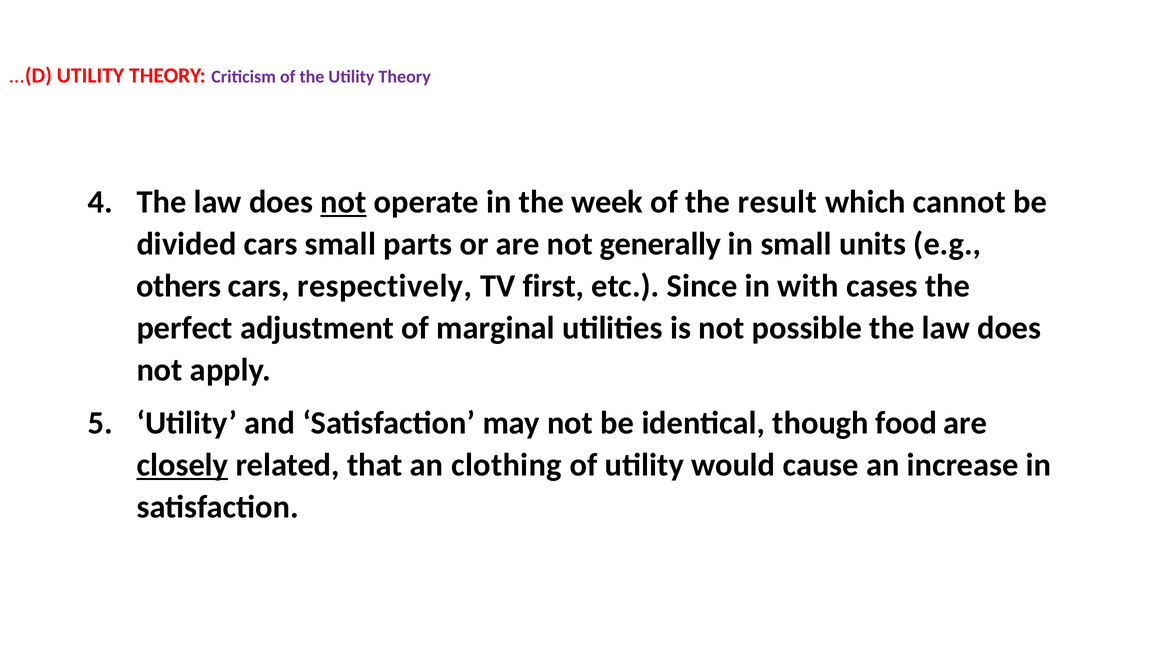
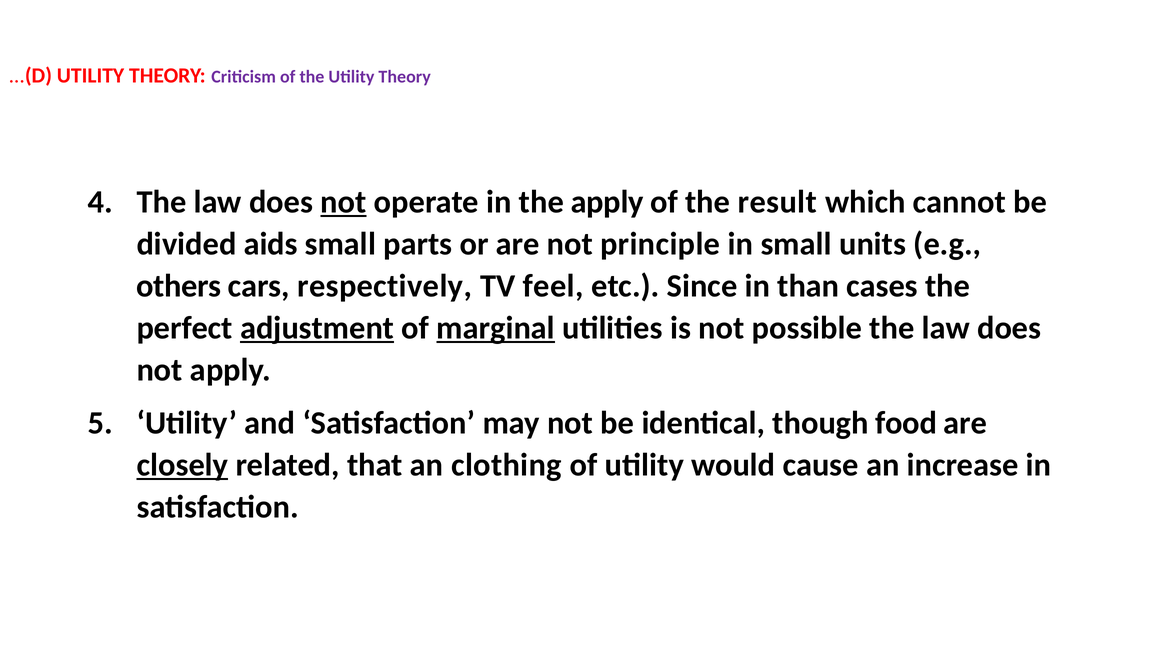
the week: week -> apply (607, 202)
divided cars: cars -> aids (271, 244)
generally: generally -> principle (660, 244)
first: first -> feel (553, 286)
with: with -> than (808, 286)
adjustment underline: none -> present (317, 328)
marginal underline: none -> present (496, 328)
